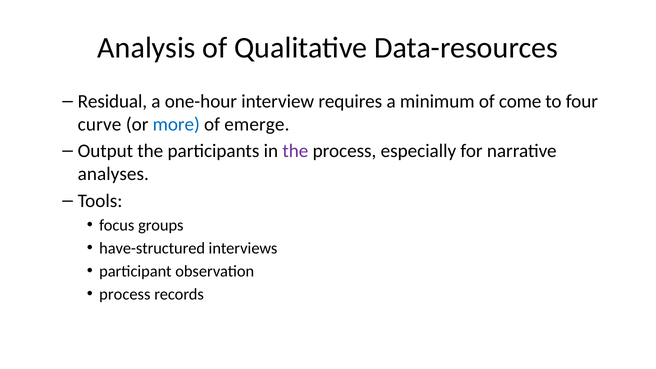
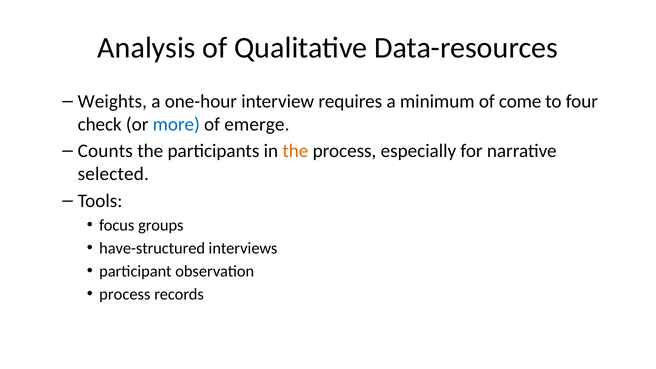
Residual: Residual -> Weights (112, 101)
curve: curve -> check (100, 124)
Output: Output -> Counts (105, 151)
the colour: purple -> orange (295, 151)
analyses: analyses -> selected (113, 174)
